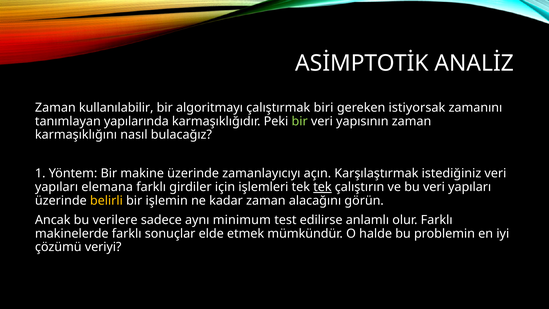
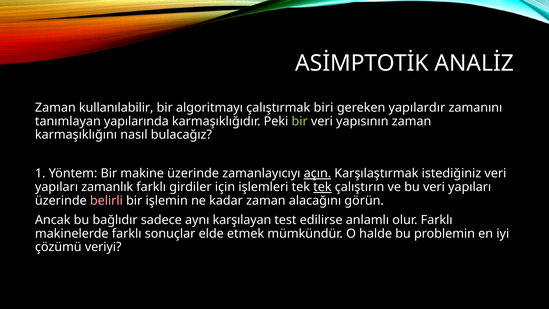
istiyorsak: istiyorsak -> yapılardır (417, 108)
açın underline: none -> present (317, 173)
elemana: elemana -> zamanlık (107, 187)
belirli colour: yellow -> pink (106, 201)
verilere: verilere -> bağlıdır (115, 220)
minimum: minimum -> karşılayan (242, 220)
